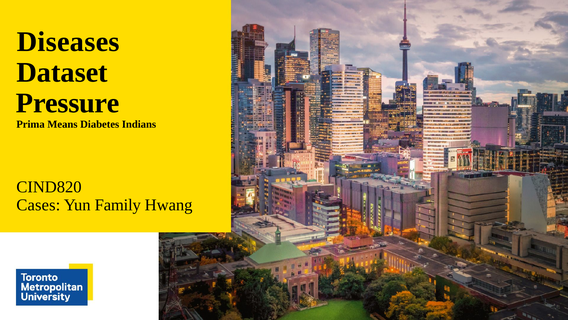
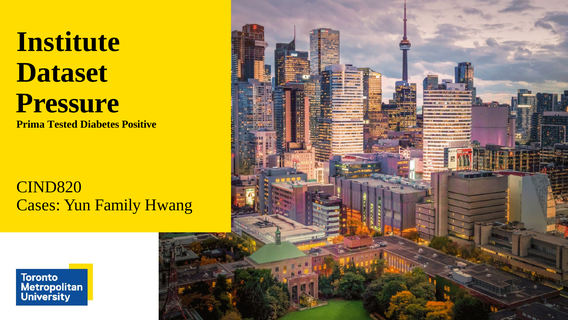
Diseases: Diseases -> Institute (68, 42)
Means: Means -> Tested (62, 124)
Indians: Indians -> Positive (139, 124)
